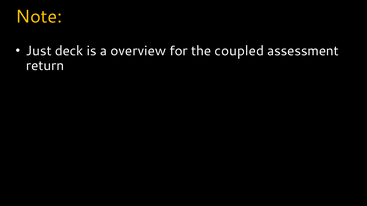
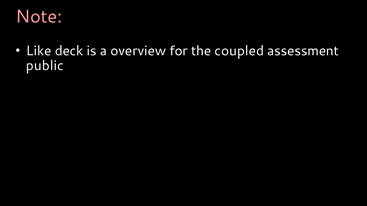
Note colour: yellow -> pink (39, 17)
Just: Just -> Like (39, 51)
return: return -> public (45, 66)
